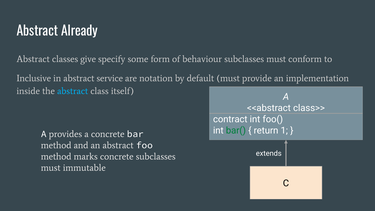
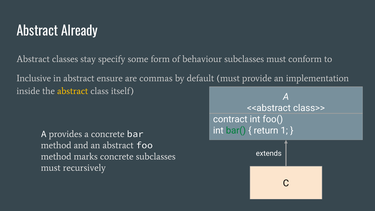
give: give -> stay (88, 59)
service: service -> ensure (110, 78)
notation: notation -> commas (156, 78)
abstract colour: light blue -> yellow (73, 91)
immutable: immutable -> recursively (84, 168)
